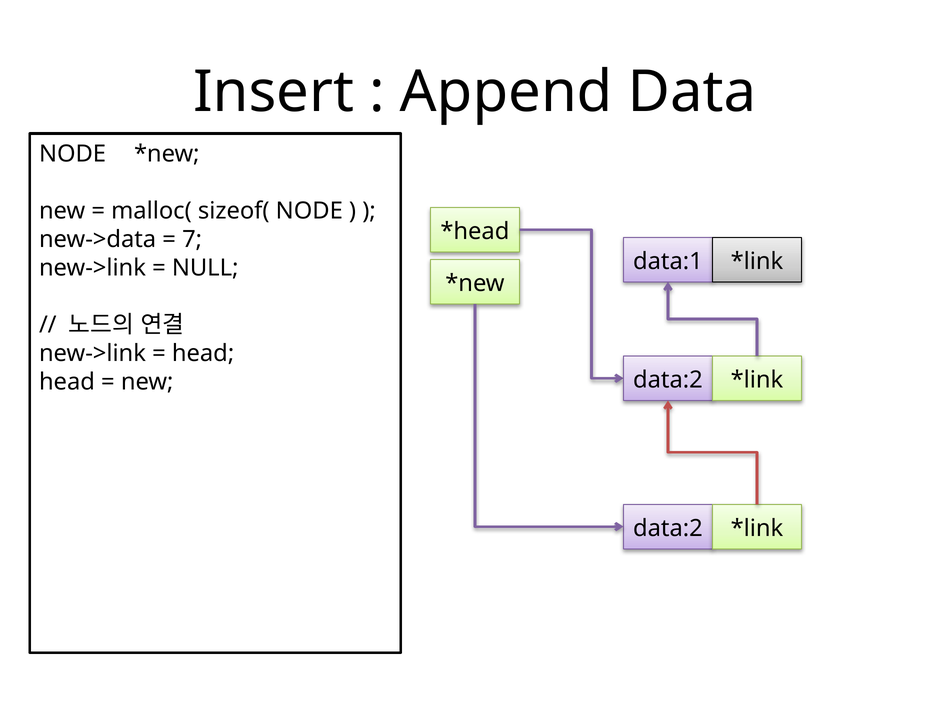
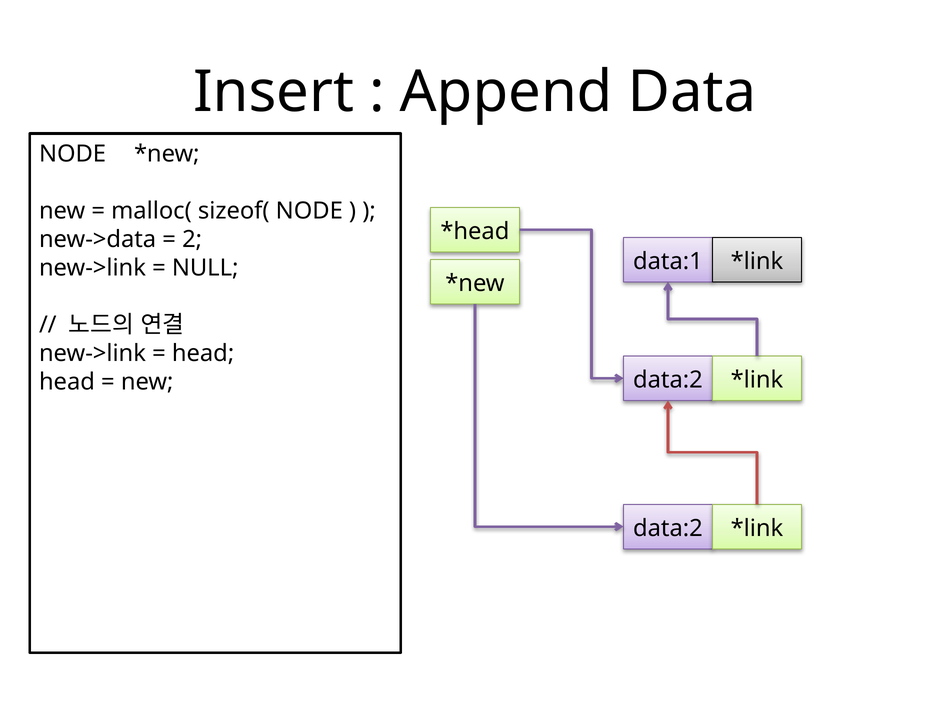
7: 7 -> 2 (192, 240)
